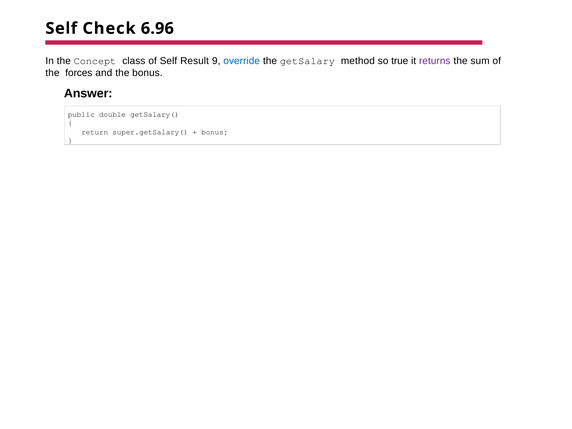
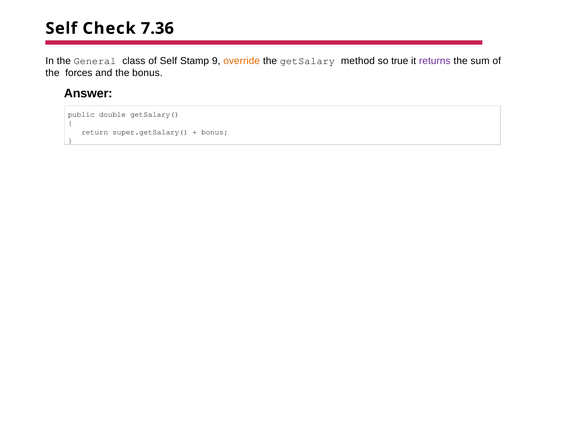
6.96: 6.96 -> 7.36 (157, 28)
Concept: Concept -> General (95, 61)
Result: Result -> Stamp (195, 61)
override colour: blue -> orange (242, 61)
